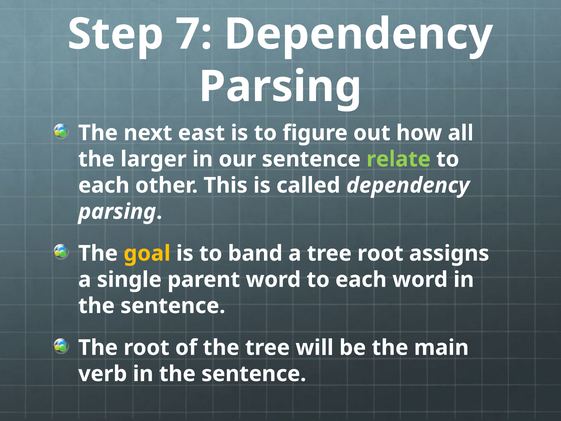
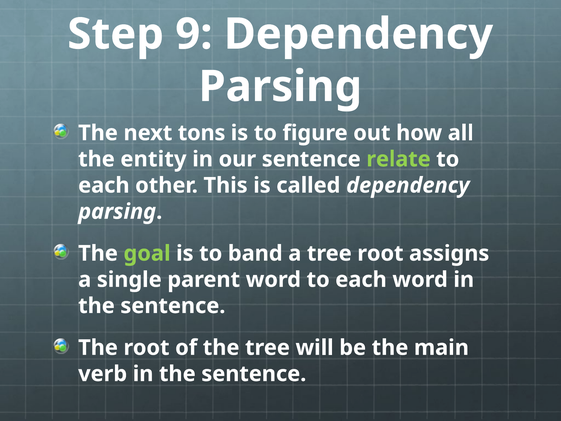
7: 7 -> 9 (194, 34)
east: east -> tons (202, 133)
larger: larger -> entity (153, 159)
goal colour: yellow -> light green (147, 253)
